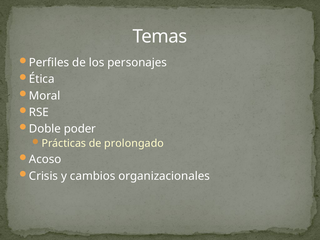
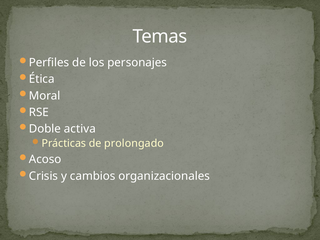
poder: poder -> activa (80, 129)
